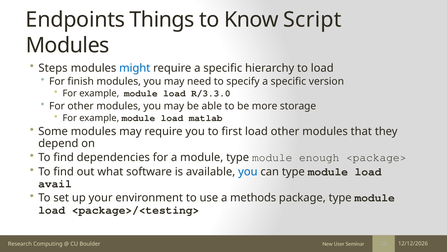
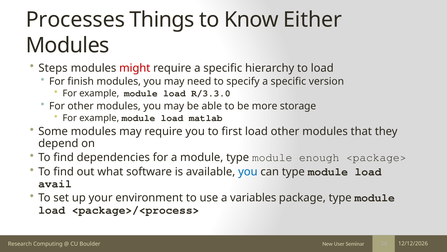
Endpoints: Endpoints -> Processes (75, 20)
Script: Script -> Either (313, 20)
might colour: blue -> red (135, 68)
methods: methods -> variables (253, 197)
<package>/<testing>: <package>/<testing> -> <package>/<process> (136, 210)
